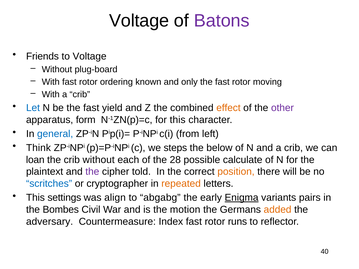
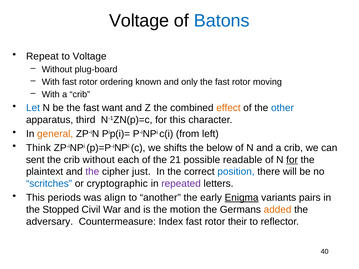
Batons colour: purple -> blue (222, 21)
Friends: Friends -> Repeat (42, 56)
yield: yield -> want (112, 108)
other colour: purple -> blue (282, 108)
form: form -> third (86, 120)
general colour: blue -> orange (55, 134)
steps: steps -> shifts (175, 148)
loan: loan -> sent (35, 160)
28: 28 -> 21 (175, 160)
calculate: calculate -> readable (243, 160)
for underline: none -> present (292, 160)
told: told -> just (141, 172)
position colour: orange -> blue (236, 172)
cryptographer: cryptographer -> cryptographic (117, 184)
repeated colour: orange -> purple (181, 184)
settings: settings -> periods (64, 198)
abgabg: abgabg -> another (160, 198)
Bombes: Bombes -> Stopped (61, 210)
runs: runs -> their (237, 222)
